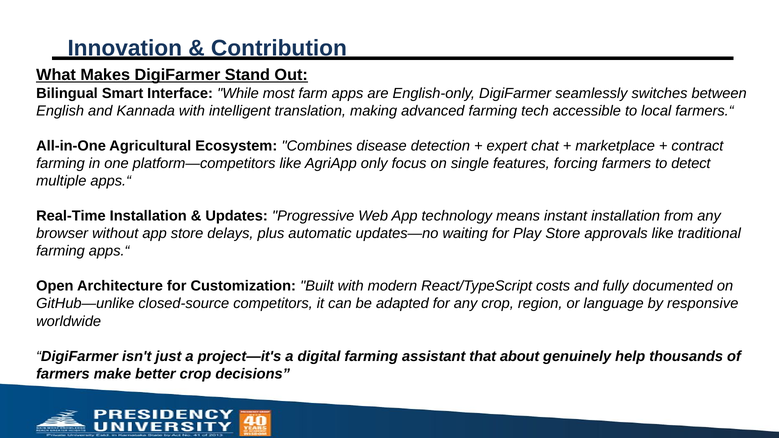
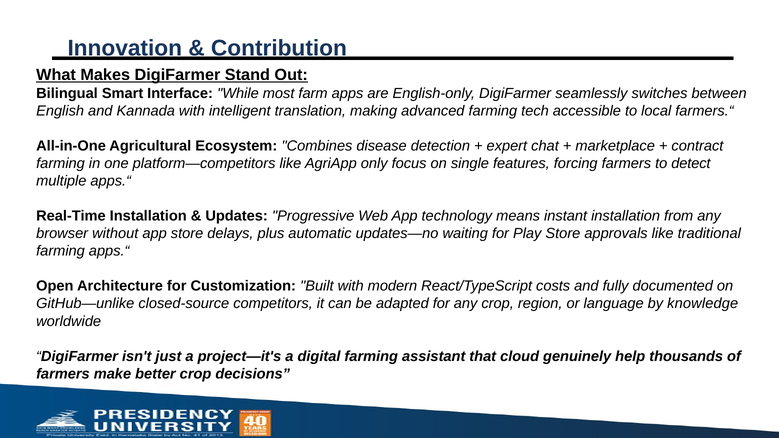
responsive: responsive -> knowledge (703, 304)
about: about -> cloud (520, 356)
